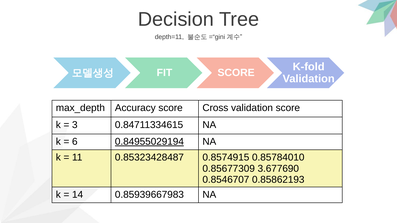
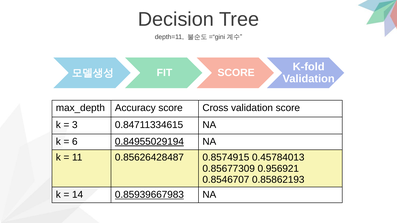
0.85323428487: 0.85323428487 -> 0.85626428487 (149, 158)
0.85784010: 0.85784010 -> 0.45784013 (278, 158)
3.677690: 3.677690 -> 0.956921 (278, 169)
0.85939667983 underline: none -> present (149, 195)
